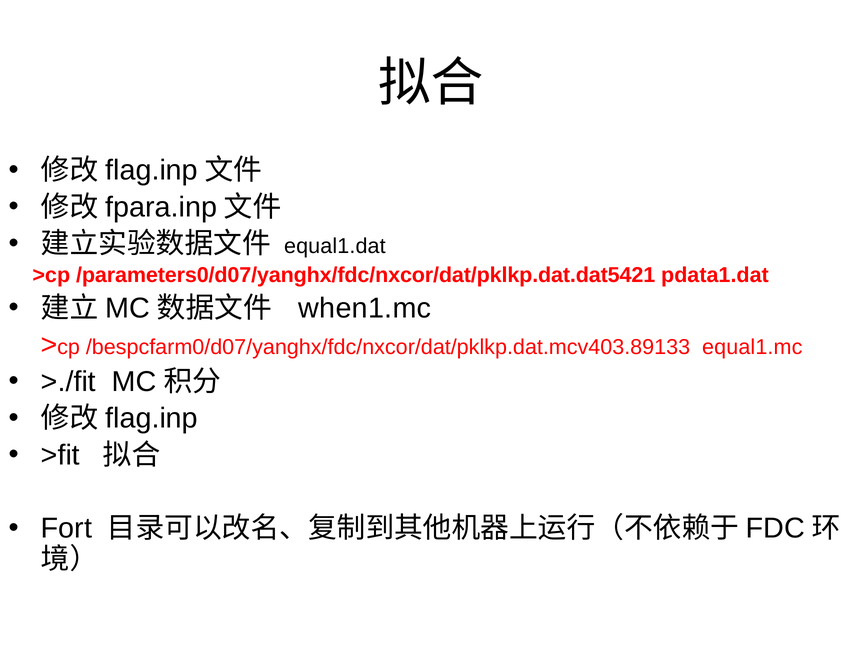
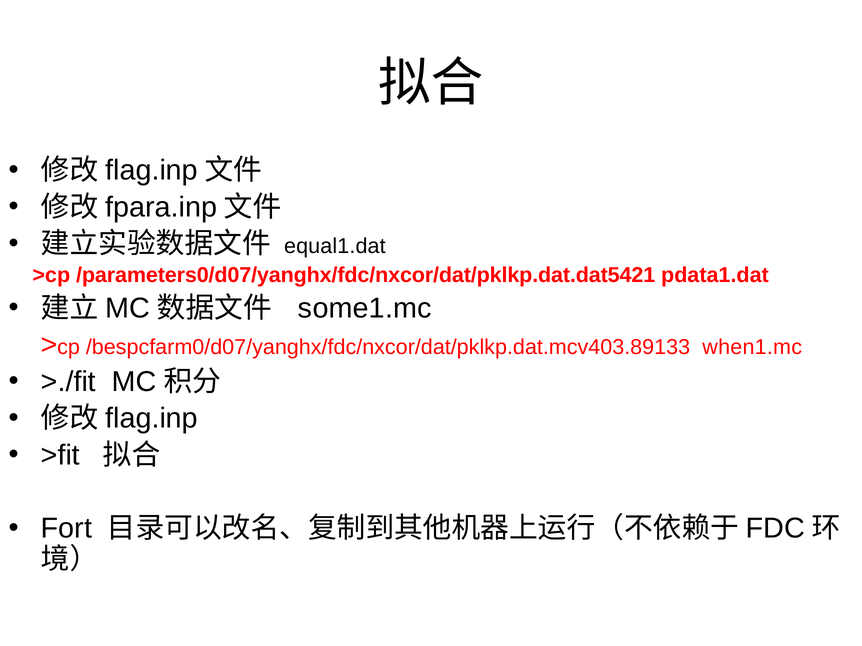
when1.mc: when1.mc -> some1.mc (365, 308)
equal1.mc: equal1.mc -> when1.mc (752, 347)
